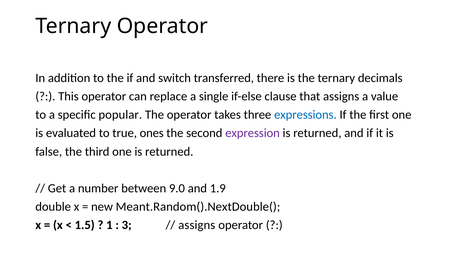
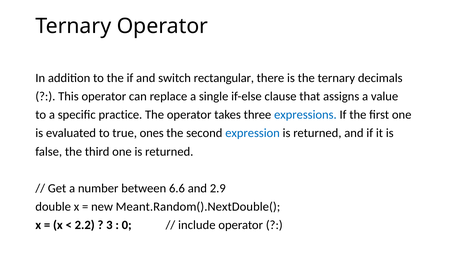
transferred: transferred -> rectangular (224, 78)
popular: popular -> practice (120, 115)
expression colour: purple -> blue (253, 133)
9.0: 9.0 -> 6.6 (177, 188)
1.9: 1.9 -> 2.9 (218, 188)
1.5: 1.5 -> 2.2 (85, 225)
1: 1 -> 3 (109, 225)
3: 3 -> 0 (127, 225)
assigns: assigns -> include (197, 225)
